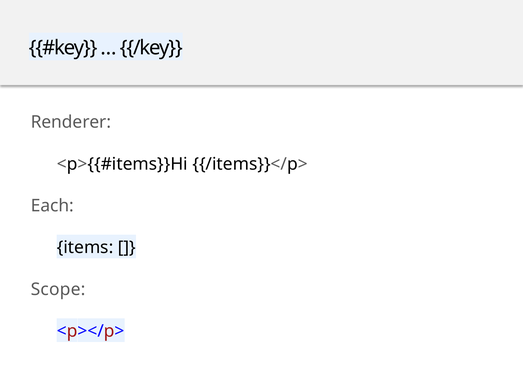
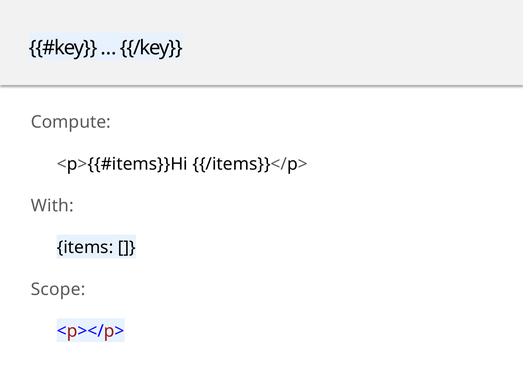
Renderer: Renderer -> Compute (71, 122)
Each: Each -> With (52, 206)
